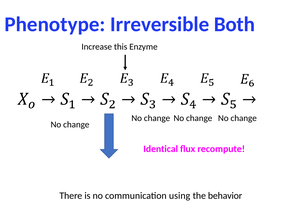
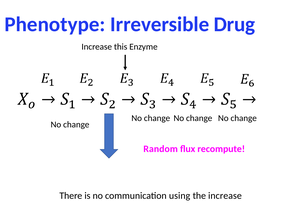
Both: Both -> Drug (234, 24)
Identical: Identical -> Random (161, 149)
the behavior: behavior -> increase (225, 196)
